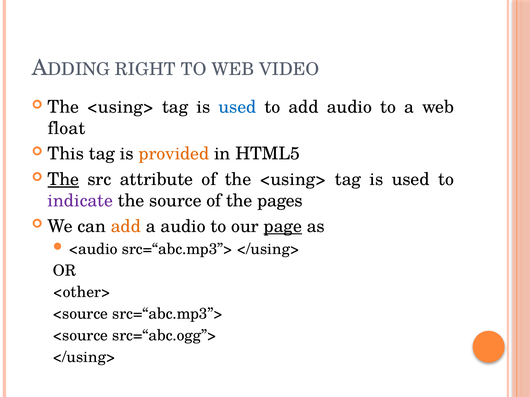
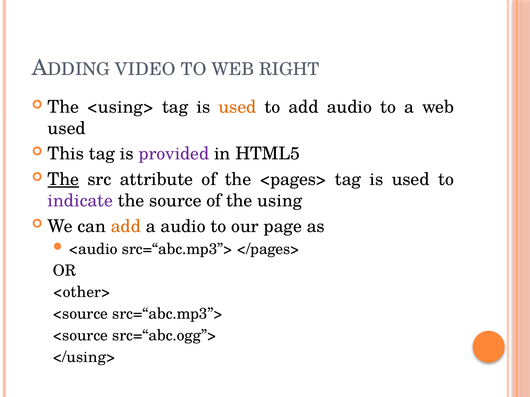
RIGHT: RIGHT -> VIDEO (145, 69)
VIDEO: VIDEO -> RIGHT (289, 69)
used colour: blue -> orange (237, 107)
float: float -> used (67, 128)
provided colour: orange -> purple (174, 154)
of the <using>: <using> -> <pages> (293, 180)
pages: pages -> using (280, 201)
page underline: present -> none (283, 226)
src=“abc.mp3”> </using>: </using> -> </pages> (268, 249)
